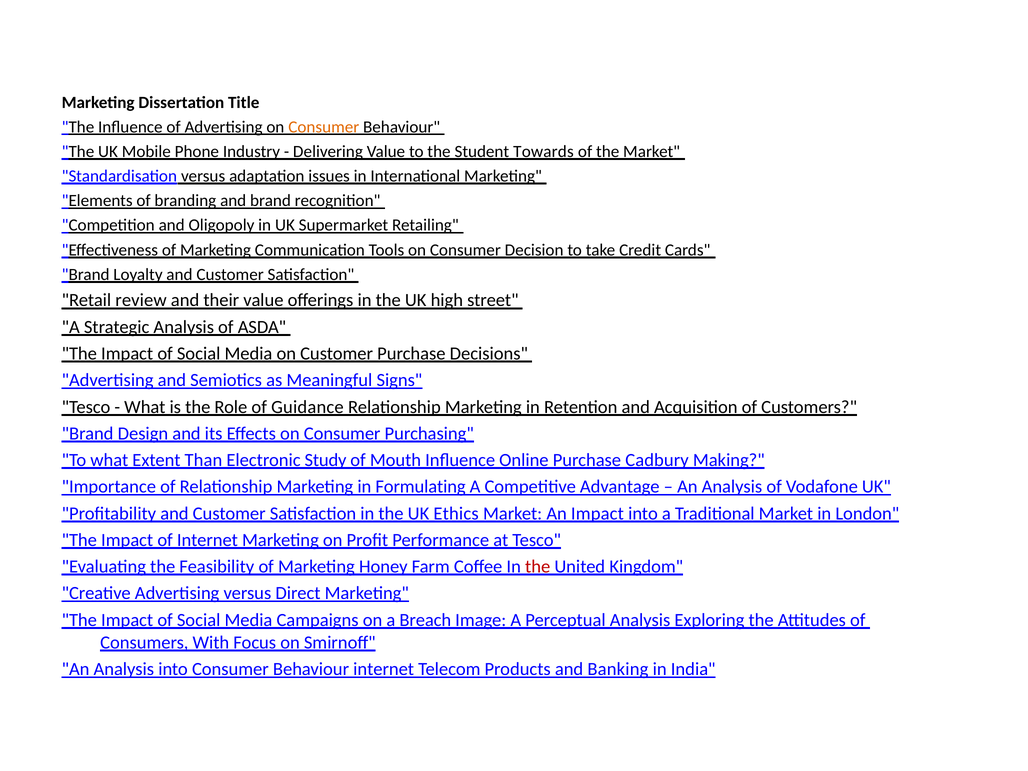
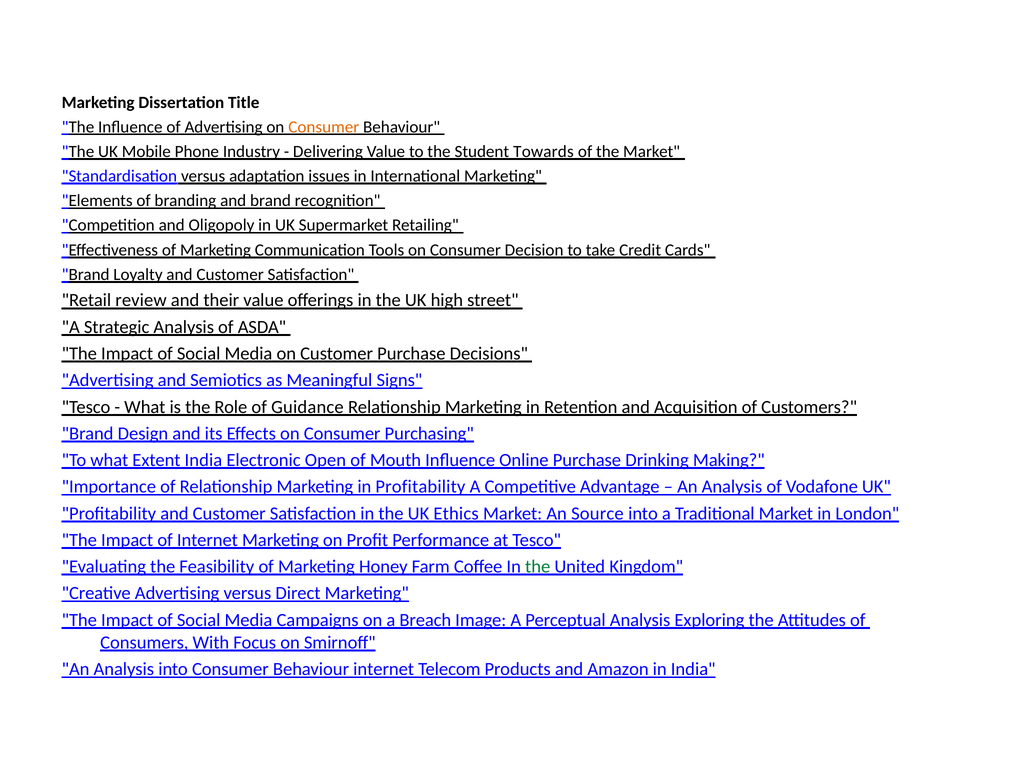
Extent Than: Than -> India (203, 460)
Study: Study -> Open (325, 460)
Cadbury: Cadbury -> Drinking (657, 460)
in Formulating: Formulating -> Profitability (420, 487)
An Impact: Impact -> Source (597, 513)
the colour: red -> green (538, 567)
Banking: Banking -> Amazon (618, 669)
